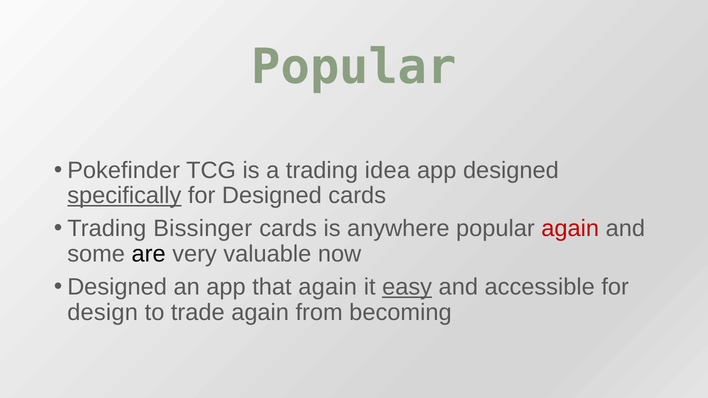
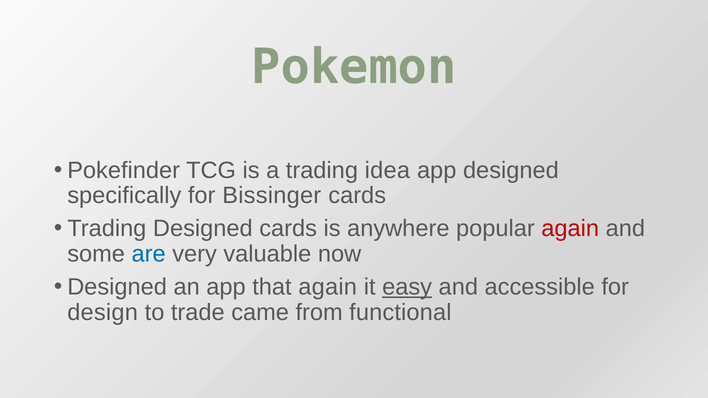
Popular: Popular -> Pokemon (354, 67)
specifically underline: present -> none (124, 196)
for Designed: Designed -> Bissinger (272, 196)
Trading Bissinger: Bissinger -> Designed (203, 229)
are colour: black -> blue (149, 254)
trade again: again -> came (260, 313)
becoming: becoming -> functional (400, 313)
